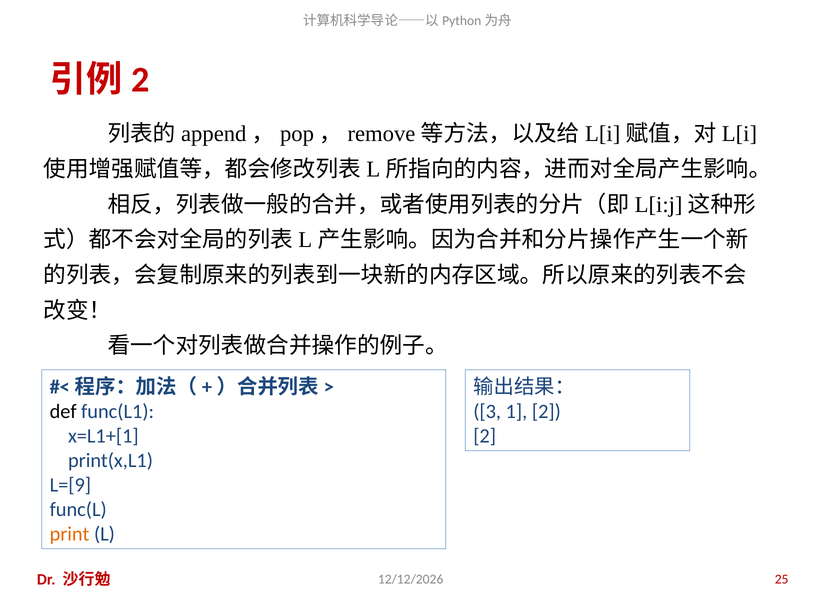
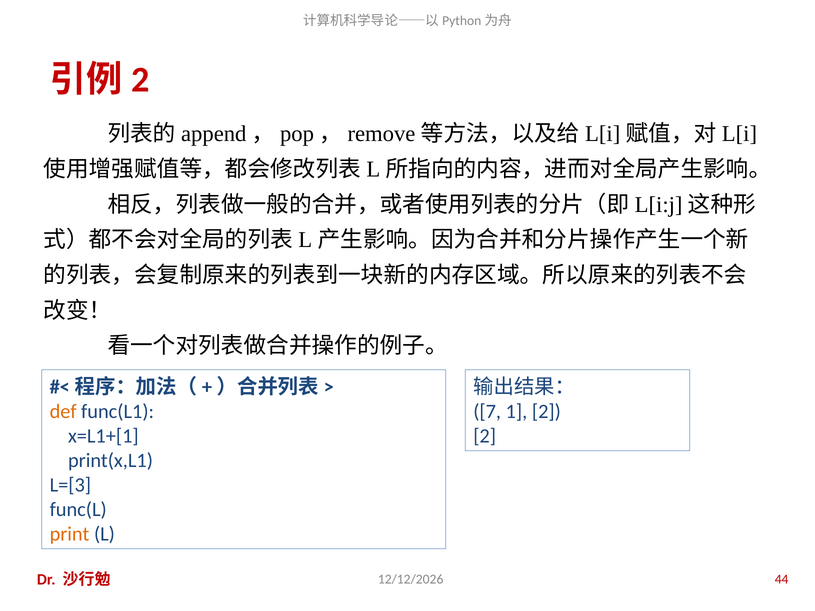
def colour: black -> orange (63, 412)
3: 3 -> 7 (487, 412)
L=[9: L=[9 -> L=[3 (70, 485)
25: 25 -> 44 (782, 579)
